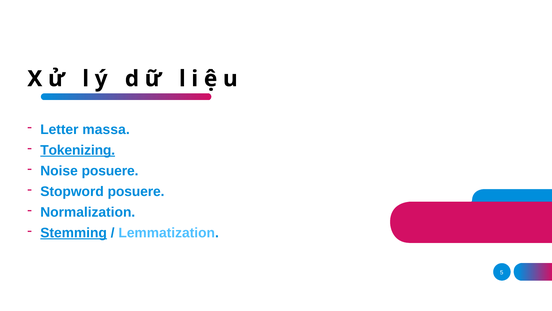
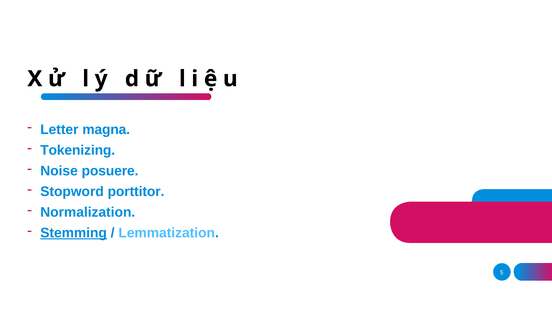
massa: massa -> magna (106, 129)
Tokenizing underline: present -> none (78, 150)
Stopword posuere: posuere -> porttitor (136, 191)
